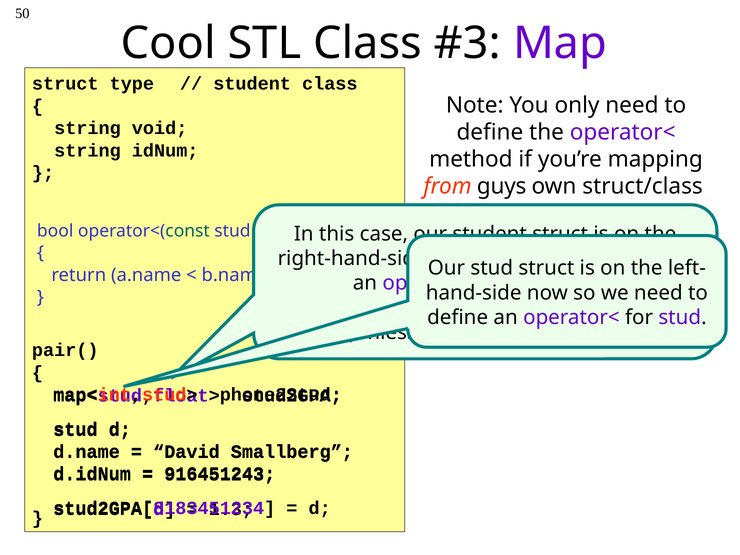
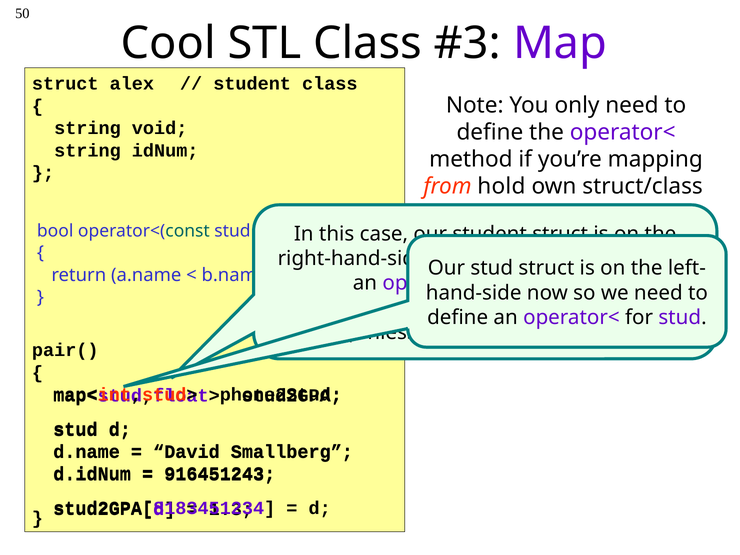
type: type -> alex (132, 84)
guys: guys -> hold (501, 186)
